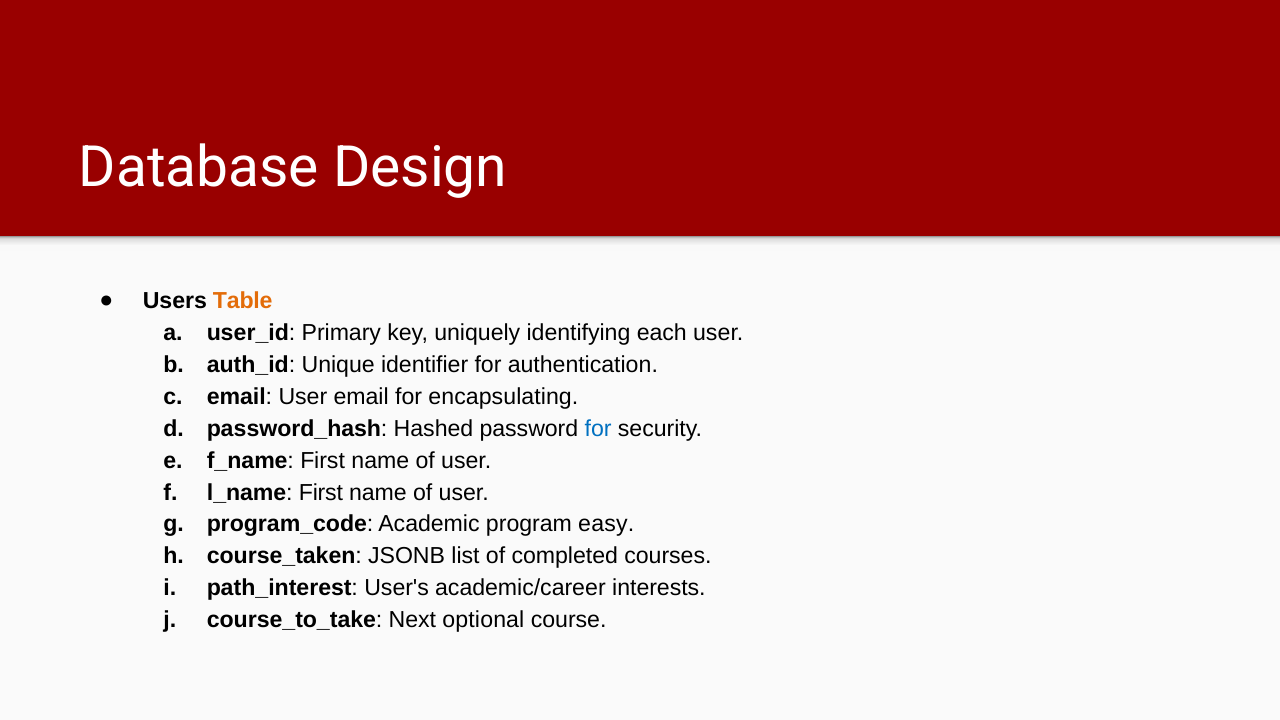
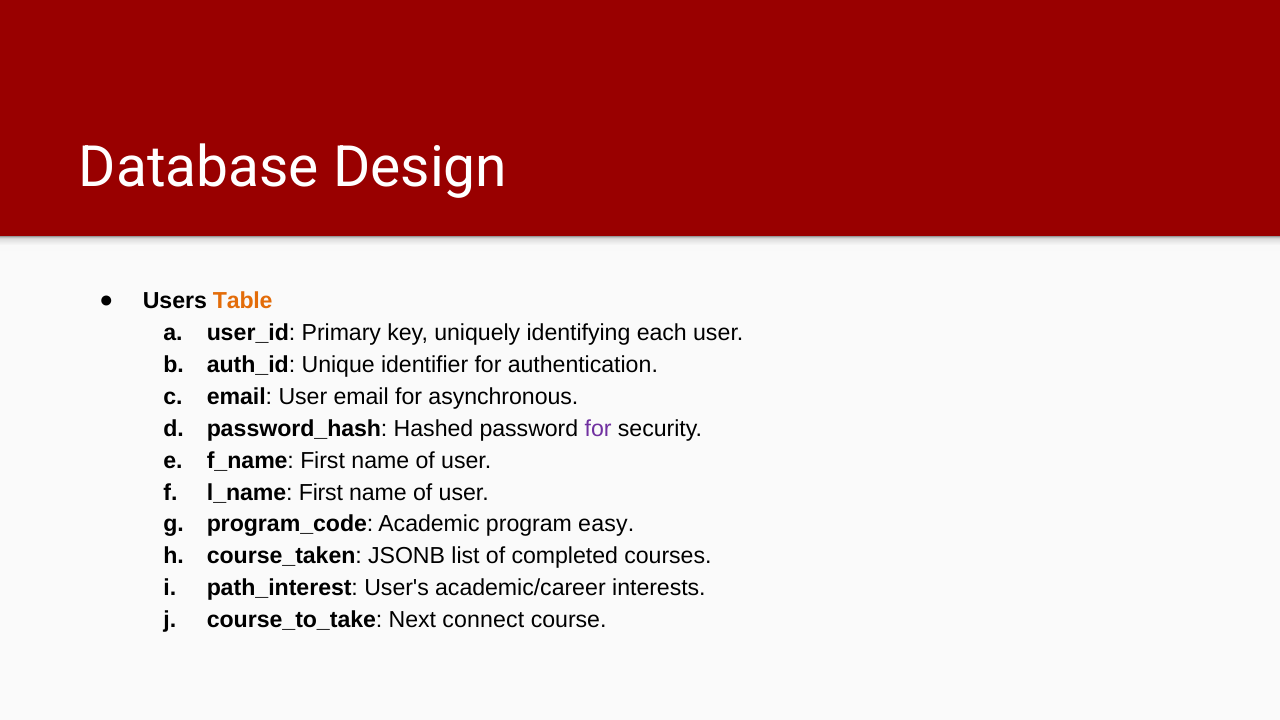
encapsulating: encapsulating -> asynchronous (503, 397)
for colour: blue -> purple (598, 429)
optional: optional -> connect (483, 620)
